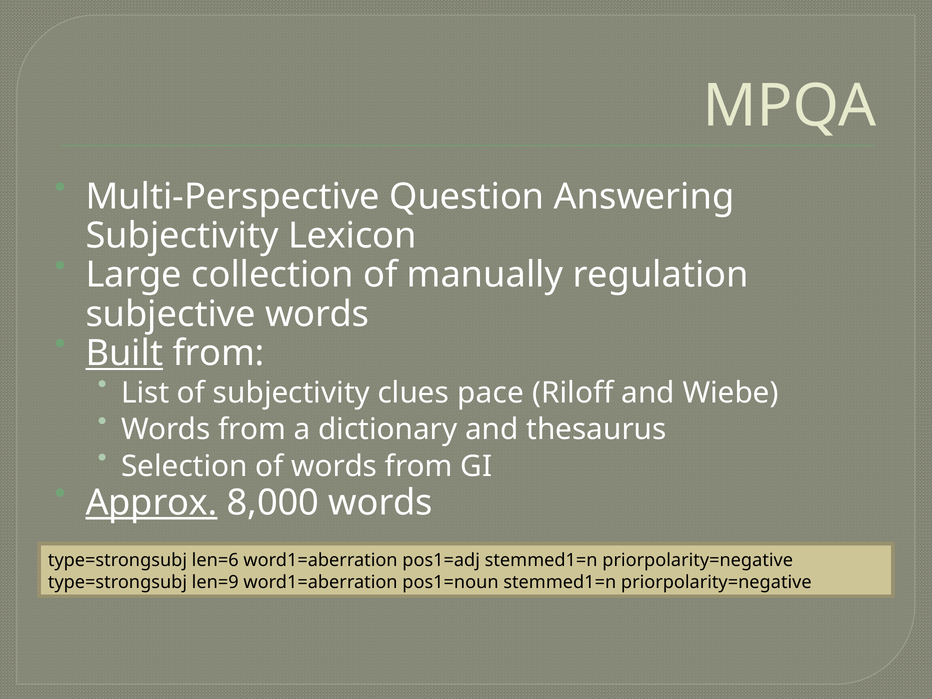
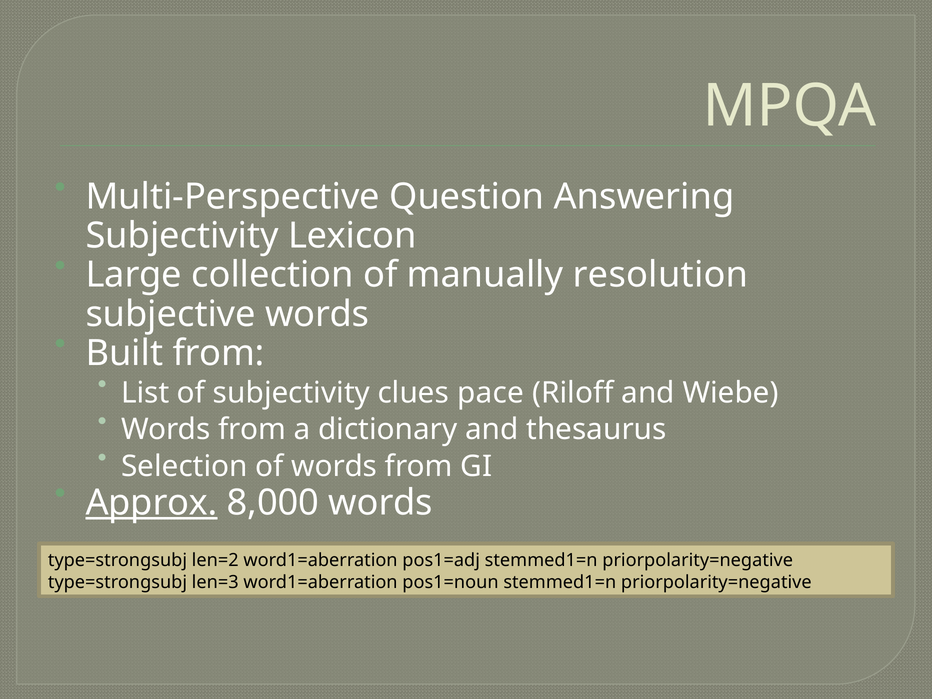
regulation: regulation -> resolution (660, 275)
Built underline: present -> none (124, 353)
len=6: len=6 -> len=2 (215, 560)
len=9: len=9 -> len=3 (215, 582)
